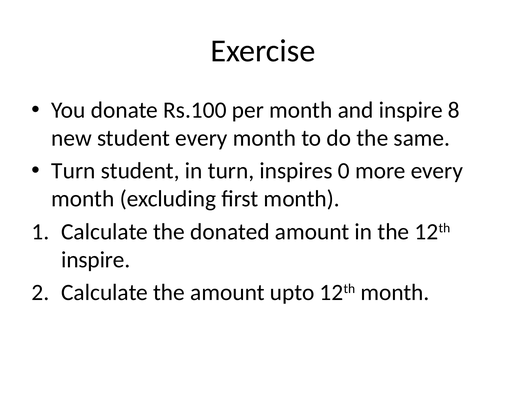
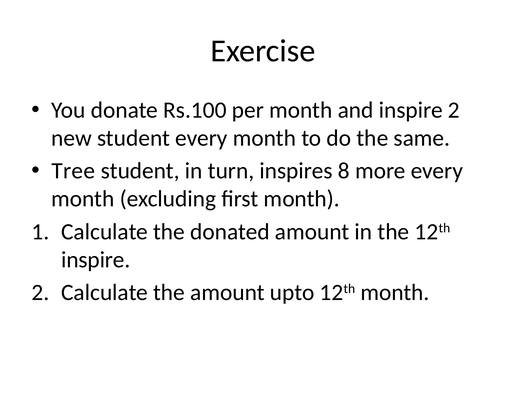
and inspire 8: 8 -> 2 (454, 110)
Turn: Turn -> Tree (73, 171)
0: 0 -> 8 (344, 171)
